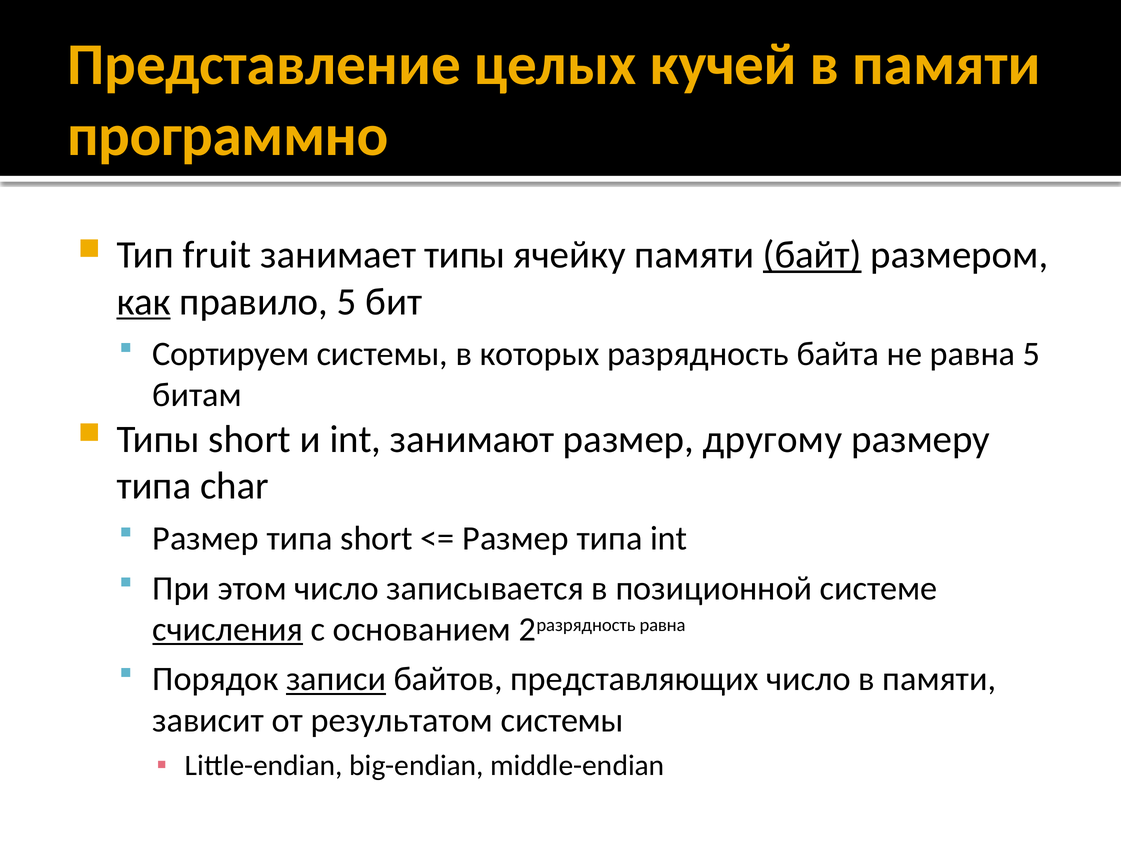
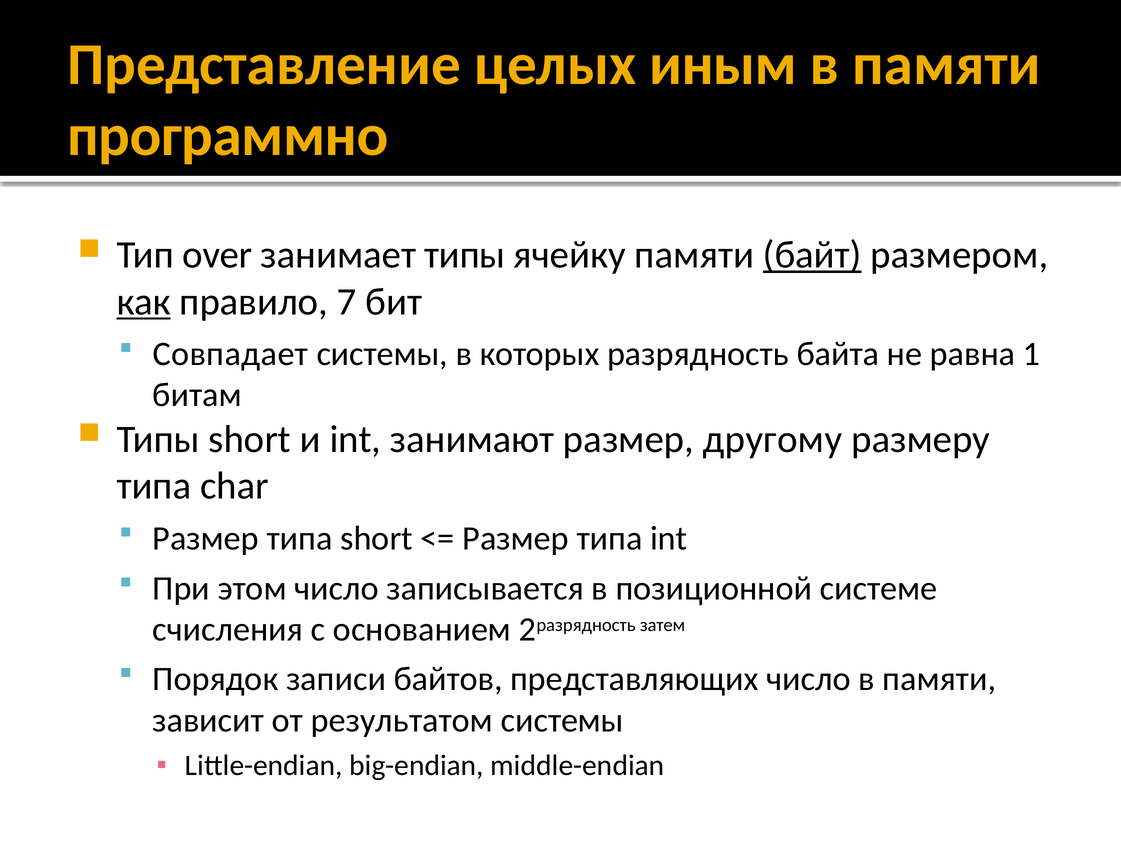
кучей: кучей -> иным (723, 64)
fruit: fruit -> over (217, 255)
правило 5: 5 -> 7 (347, 302)
Сортируем: Сортируем -> Совпадает (230, 354)
равна 5: 5 -> 1 (1032, 354)
счисления underline: present -> none (228, 629)
2разрядность равна: равна -> затем (663, 625)
записи underline: present -> none (336, 679)
